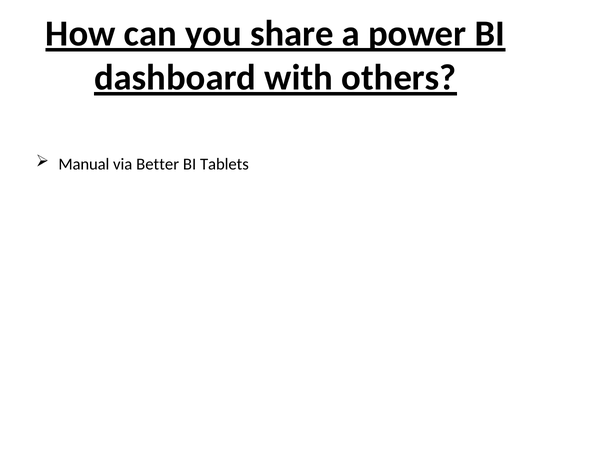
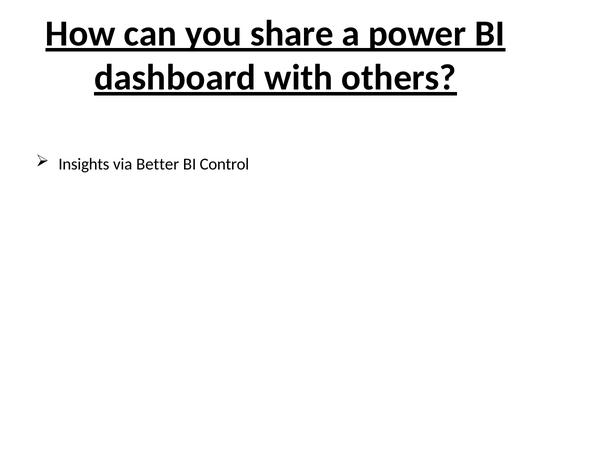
Manual: Manual -> Insights (84, 164)
Tablets: Tablets -> Control (224, 164)
